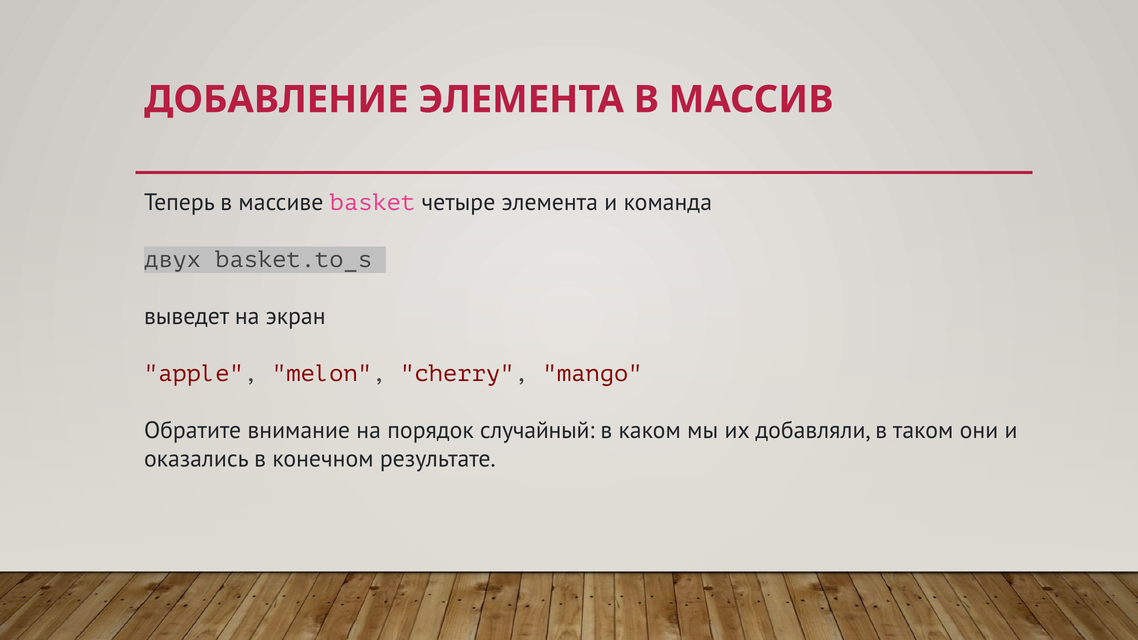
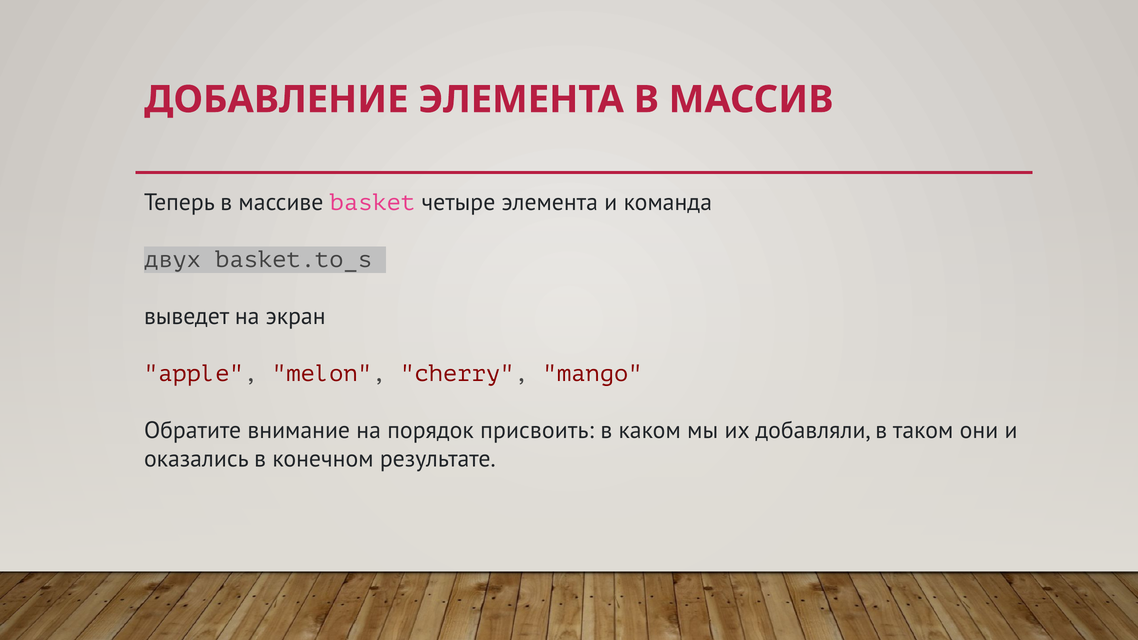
случайный: случайный -> присвоить (537, 430)
